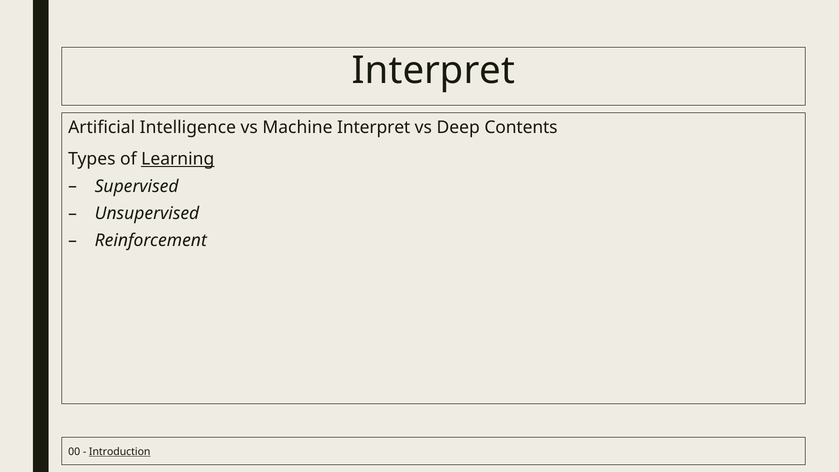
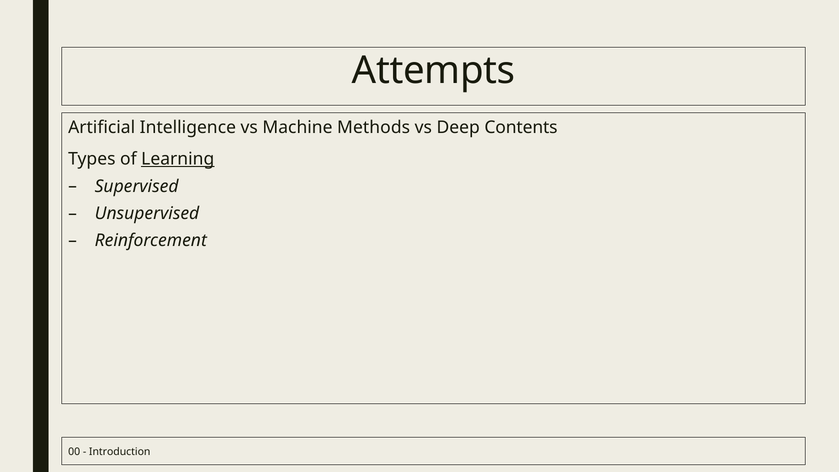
Interpret: Interpret -> Attempts (434, 71)
Machine Interpret: Interpret -> Methods (374, 128)
Introduction underline: present -> none (120, 452)
